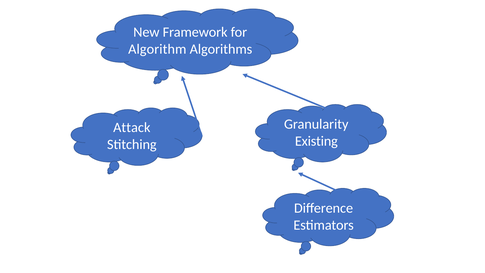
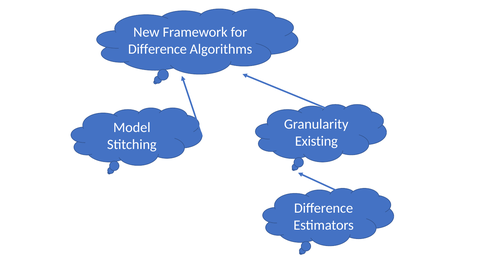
Algorithm: Algorithm -> Difference (157, 49)
Attack: Attack -> Model (132, 128)
